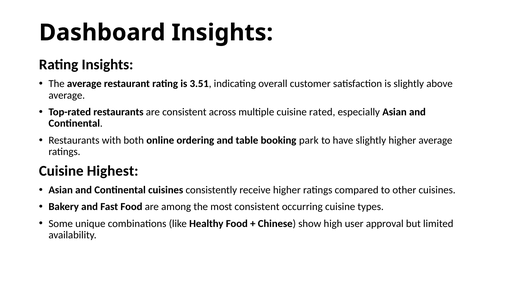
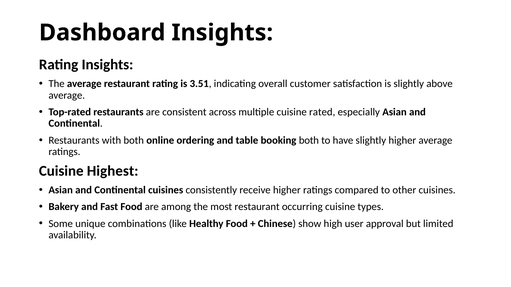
booking park: park -> both (309, 140)
most consistent: consistent -> restaurant (257, 207)
